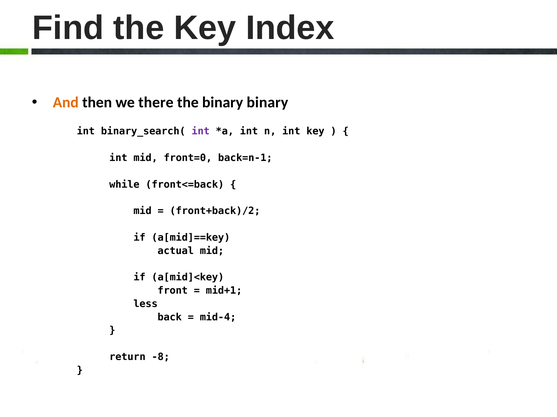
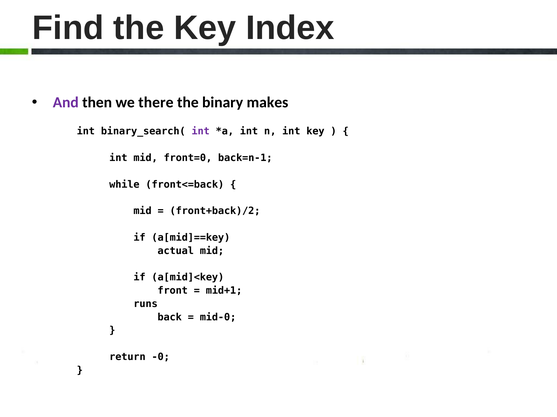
And colour: orange -> purple (66, 103)
binary binary: binary -> makes (267, 103)
less: less -> runs (146, 304)
mid-4: mid-4 -> mid-0 (218, 318)
-8: -8 -> -0 (161, 357)
